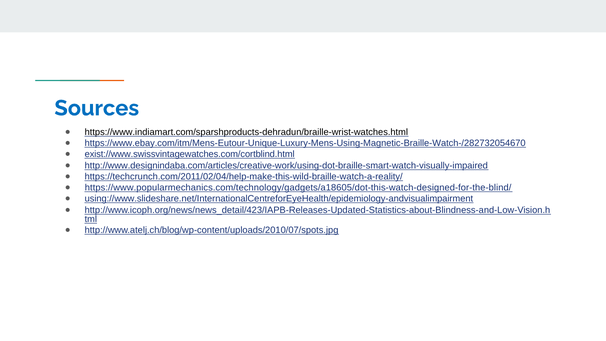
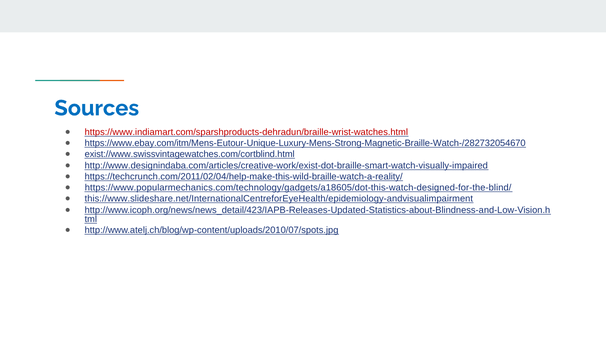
https://www.indiamart.com/sparshproducts-dehradun/braille-wrist-watches.html colour: black -> red (246, 132)
https://www.ebay.com/itm/Mens-Eutour-Unique-Luxury-Mens-Using-Magnetic-Braille-Watch-/282732054670: https://www.ebay.com/itm/Mens-Eutour-Unique-Luxury-Mens-Using-Magnetic-Braille-Watch-/282732054670 -> https://www.ebay.com/itm/Mens-Eutour-Unique-Luxury-Mens-Strong-Magnetic-Braille-Watch-/282732054670 (305, 143)
http://www.designindaba.com/articles/creative-work/using-dot-braille-smart-watch-visually-impaired: http://www.designindaba.com/articles/creative-work/using-dot-braille-smart-watch-visually-impaired -> http://www.designindaba.com/articles/creative-work/exist-dot-braille-smart-watch-visually-impaired (286, 166)
using://www.slideshare.net/InternationalCentreforEyeHealth/epidemiology-andvisualimpairment: using://www.slideshare.net/InternationalCentreforEyeHealth/epidemiology-andvisualimpairment -> this://www.slideshare.net/InternationalCentreforEyeHealth/epidemiology-andvisualimpairment (279, 199)
